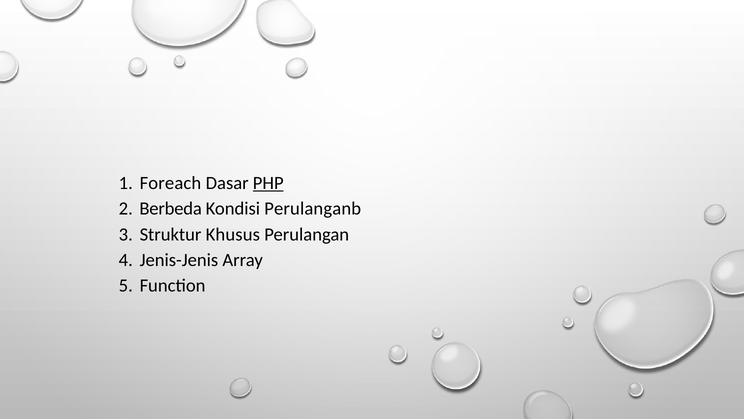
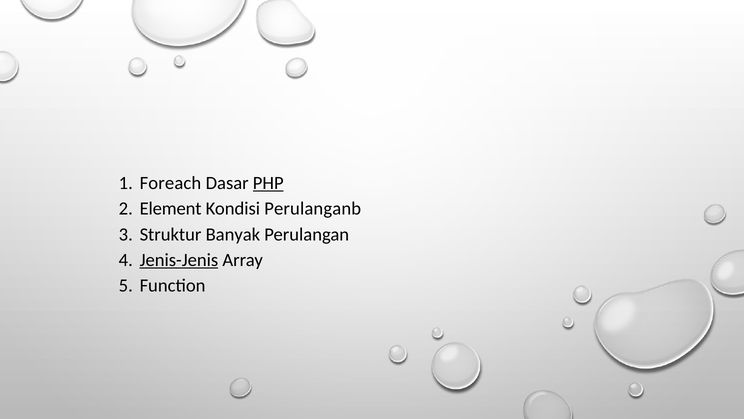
Berbeda: Berbeda -> Element (171, 208)
Khusus: Khusus -> Banyak (233, 234)
Jenis-Jenis underline: none -> present (179, 260)
